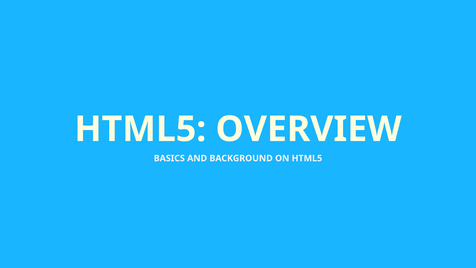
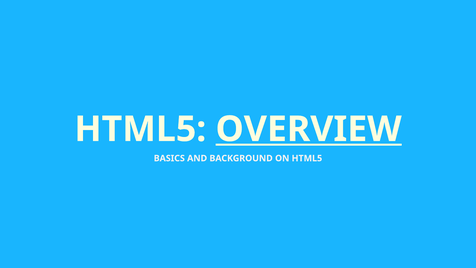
OVERVIEW underline: none -> present (309, 129)
